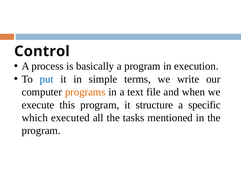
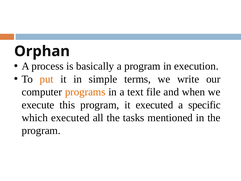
Control: Control -> Orphan (42, 51)
put colour: blue -> orange (47, 79)
it structure: structure -> executed (154, 105)
